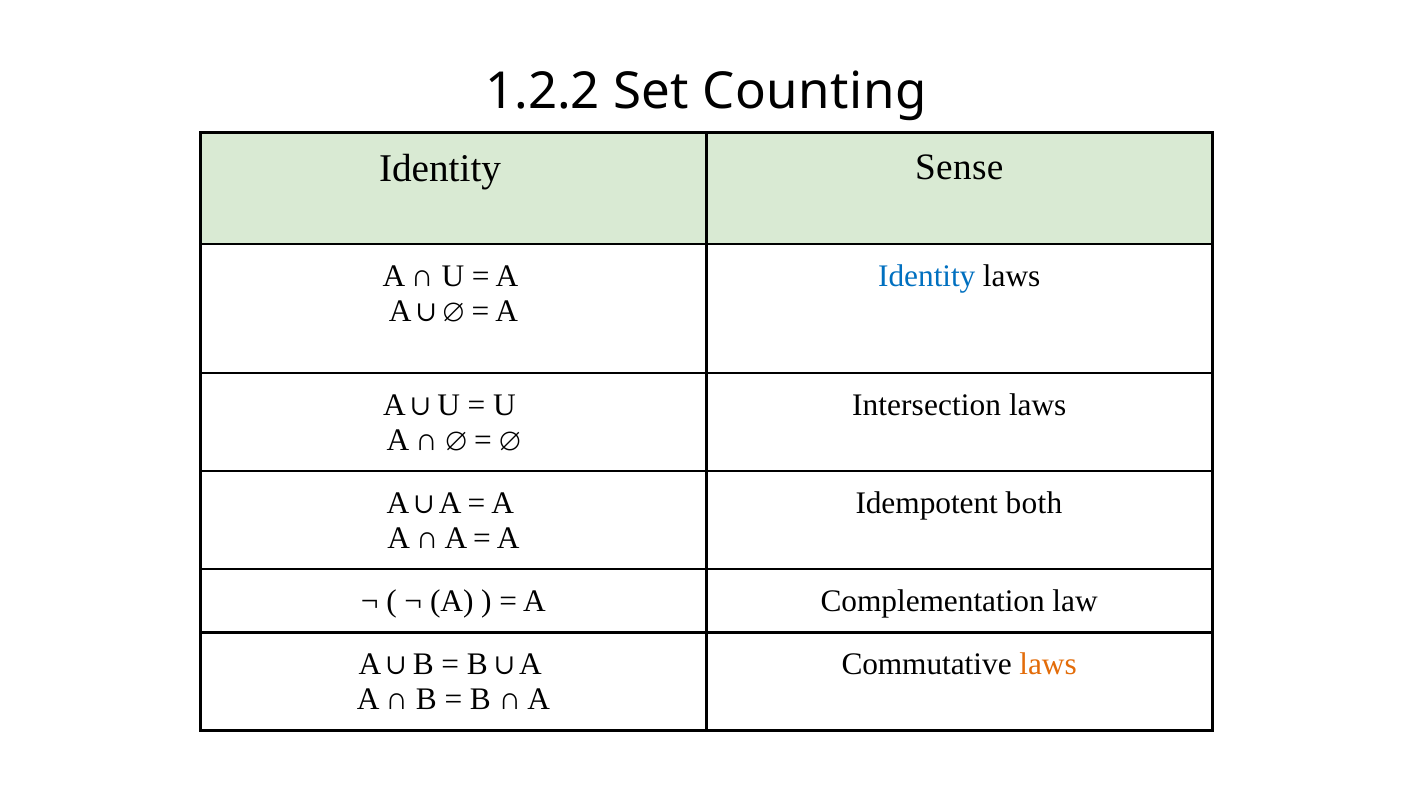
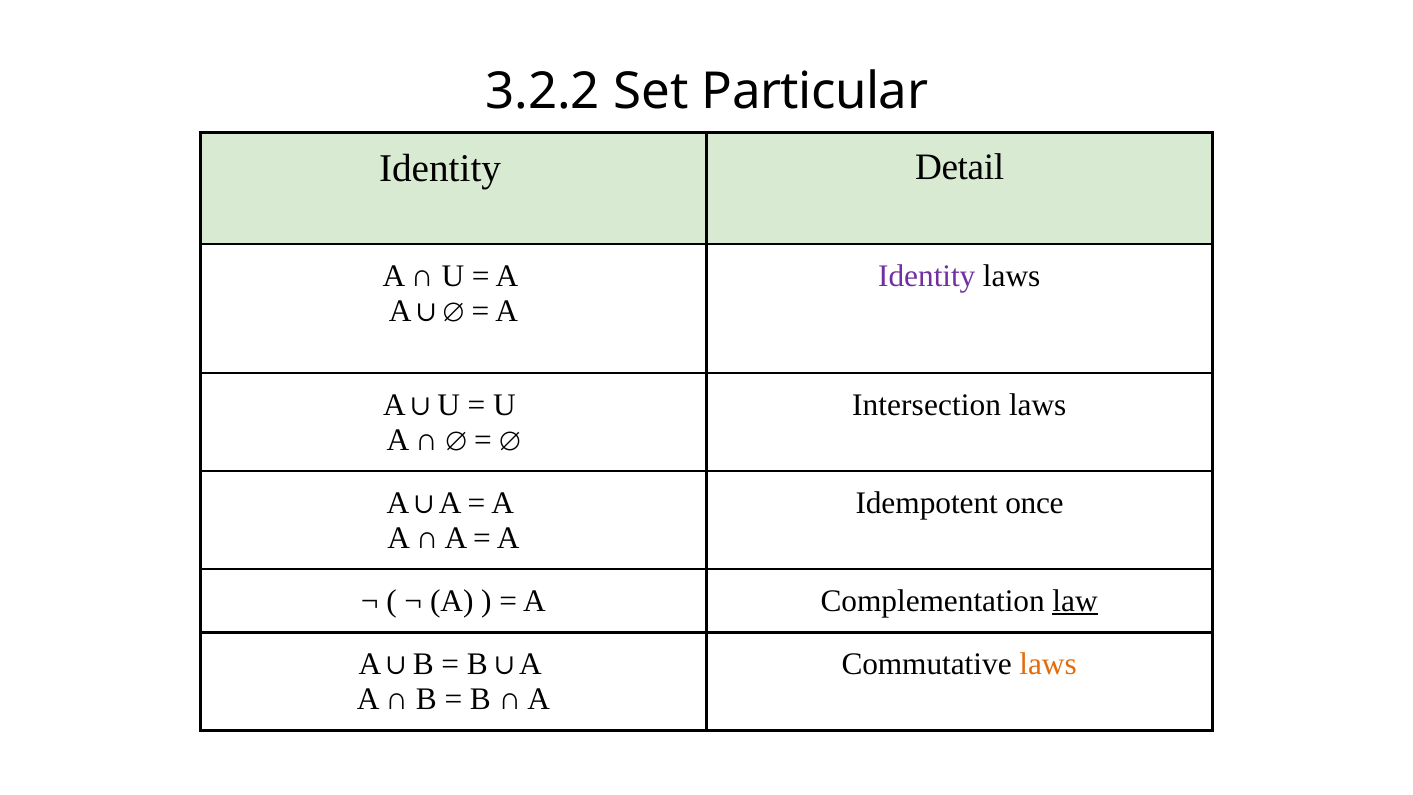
1.2.2: 1.2.2 -> 3.2.2 (543, 92)
Counting: Counting -> Particular (815, 92)
Sense: Sense -> Detail (960, 167)
Identity colour: blue -> purple (927, 276)
both: both -> once (1034, 503)
law underline: none -> present (1075, 601)
